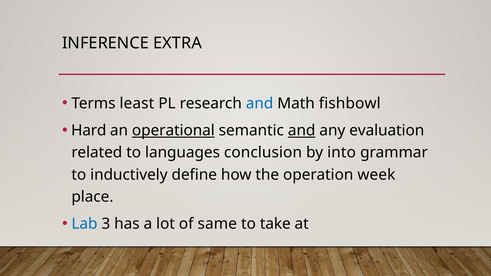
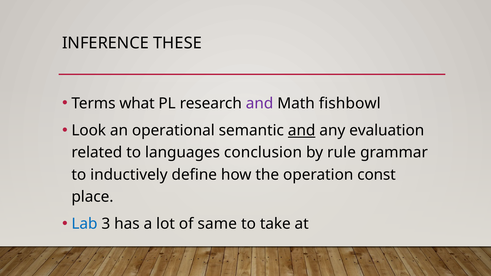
EXTRA: EXTRA -> THESE (178, 43)
least: least -> what (137, 103)
and colour: blue -> purple (260, 103)
Hard: Hard -> Look (89, 131)
operational underline: present -> none (173, 131)
into: into -> rule (342, 153)
week: week -> const (377, 175)
